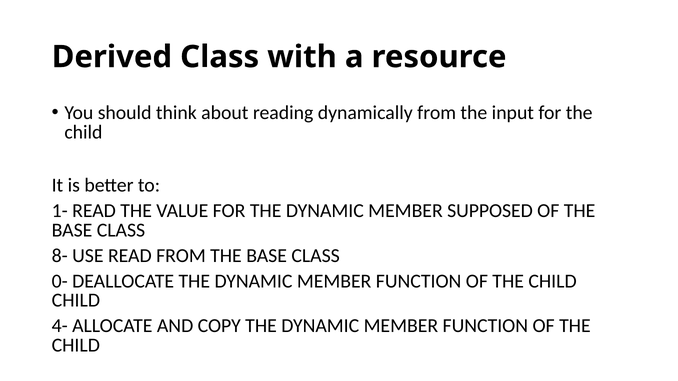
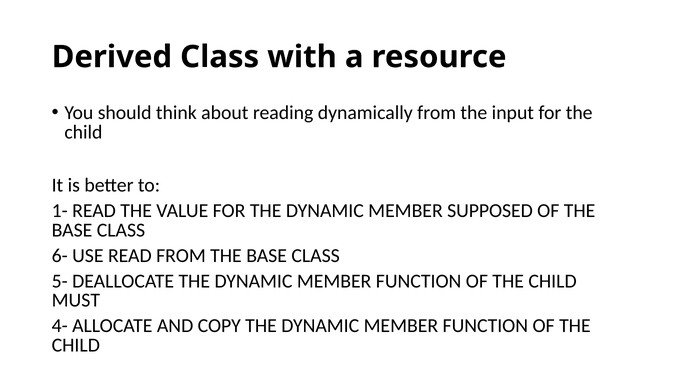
8-: 8- -> 6- (60, 256)
0-: 0- -> 5- (60, 281)
CHILD: CHILD -> MUST (76, 301)
